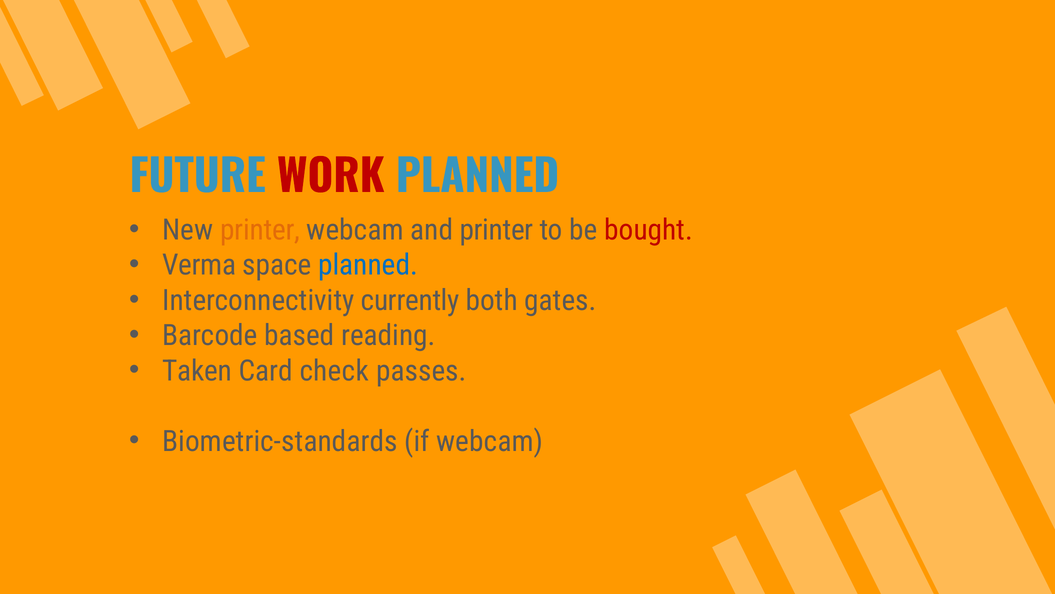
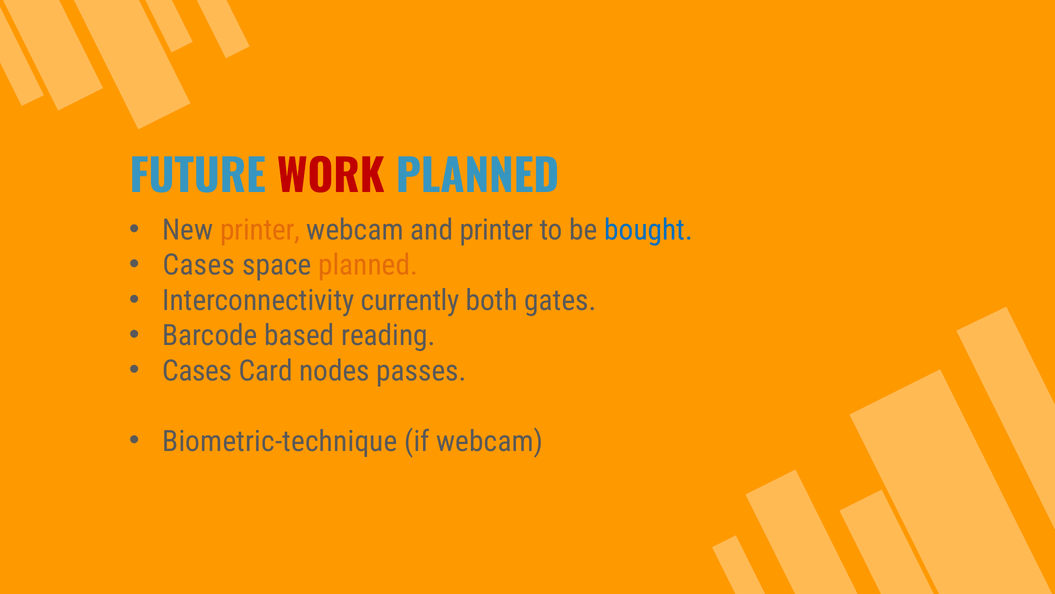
bought colour: red -> blue (649, 230)
Verma: Verma -> Cases (199, 265)
planned colour: blue -> orange (368, 265)
Taken: Taken -> Cases (197, 371)
check: check -> nodes (334, 371)
Biometric-standards: Biometric-standards -> Biometric-technique (280, 441)
